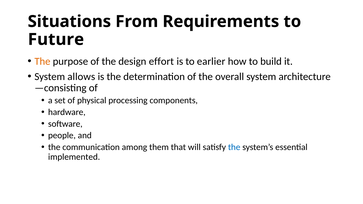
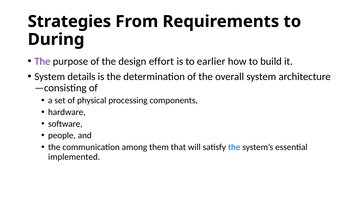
Situations: Situations -> Strategies (69, 22)
Future: Future -> During (56, 39)
The colour: orange -> purple (42, 61)
allows: allows -> details (81, 77)
